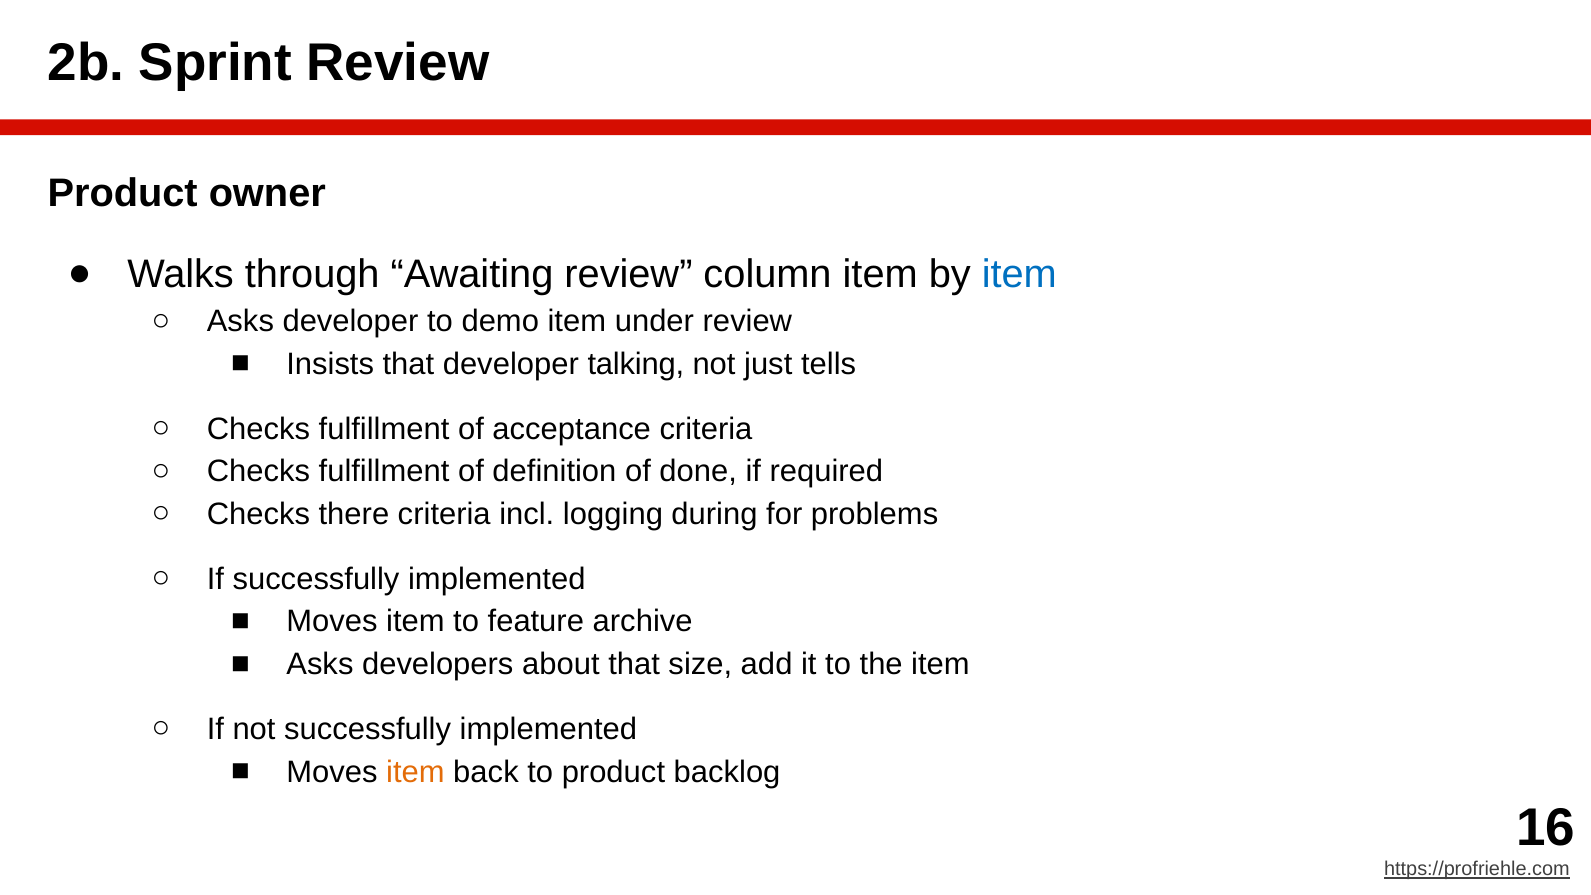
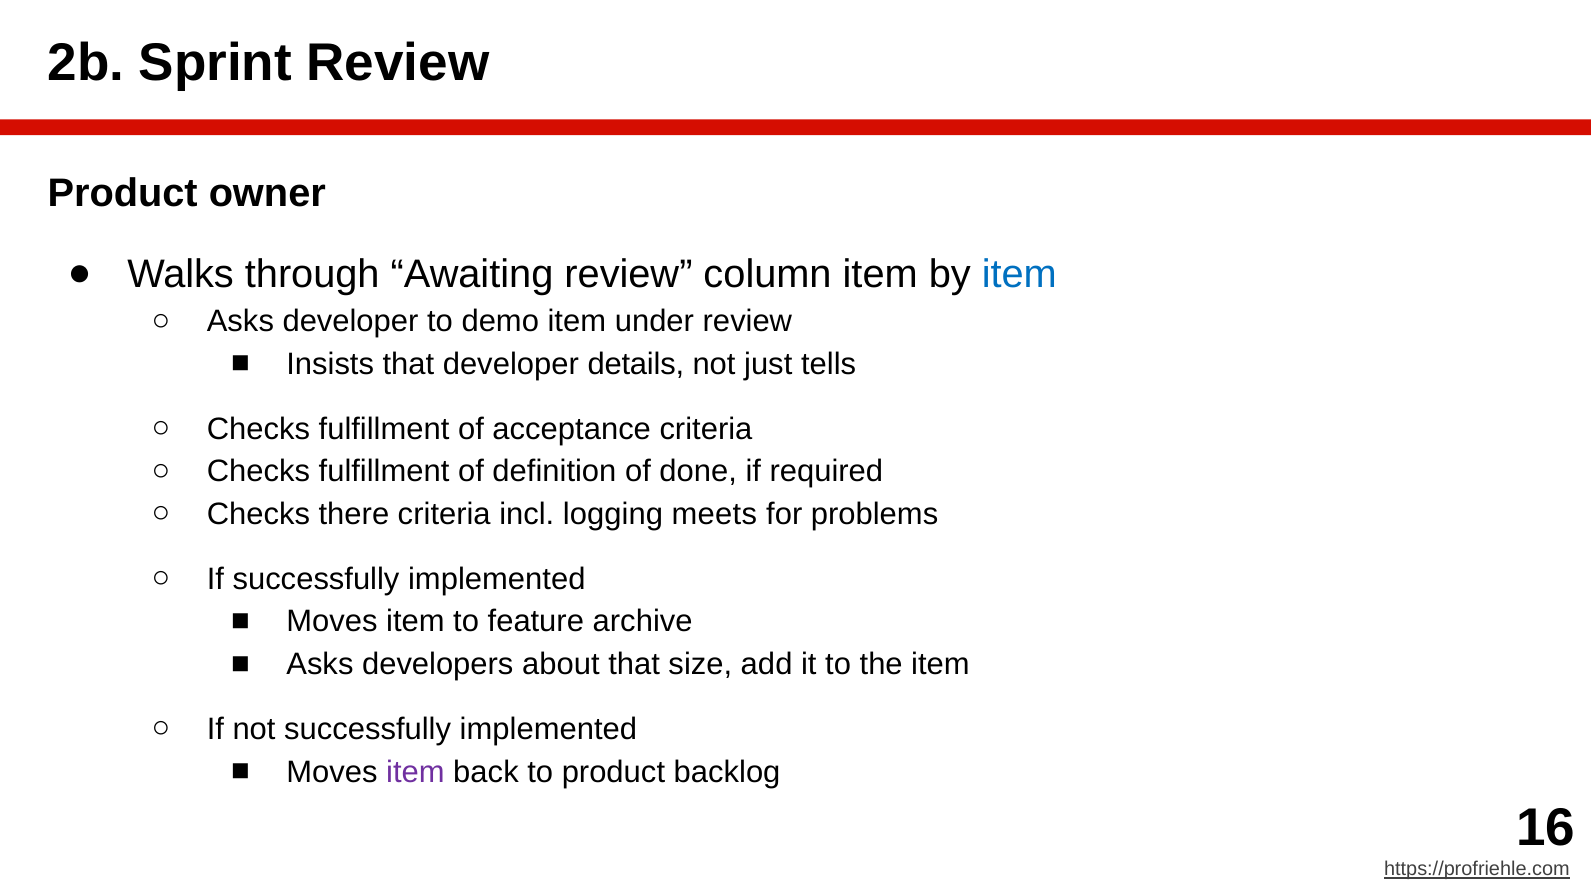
talking: talking -> details (636, 364)
during: during -> meets (714, 514)
item colour: orange -> purple (415, 772)
